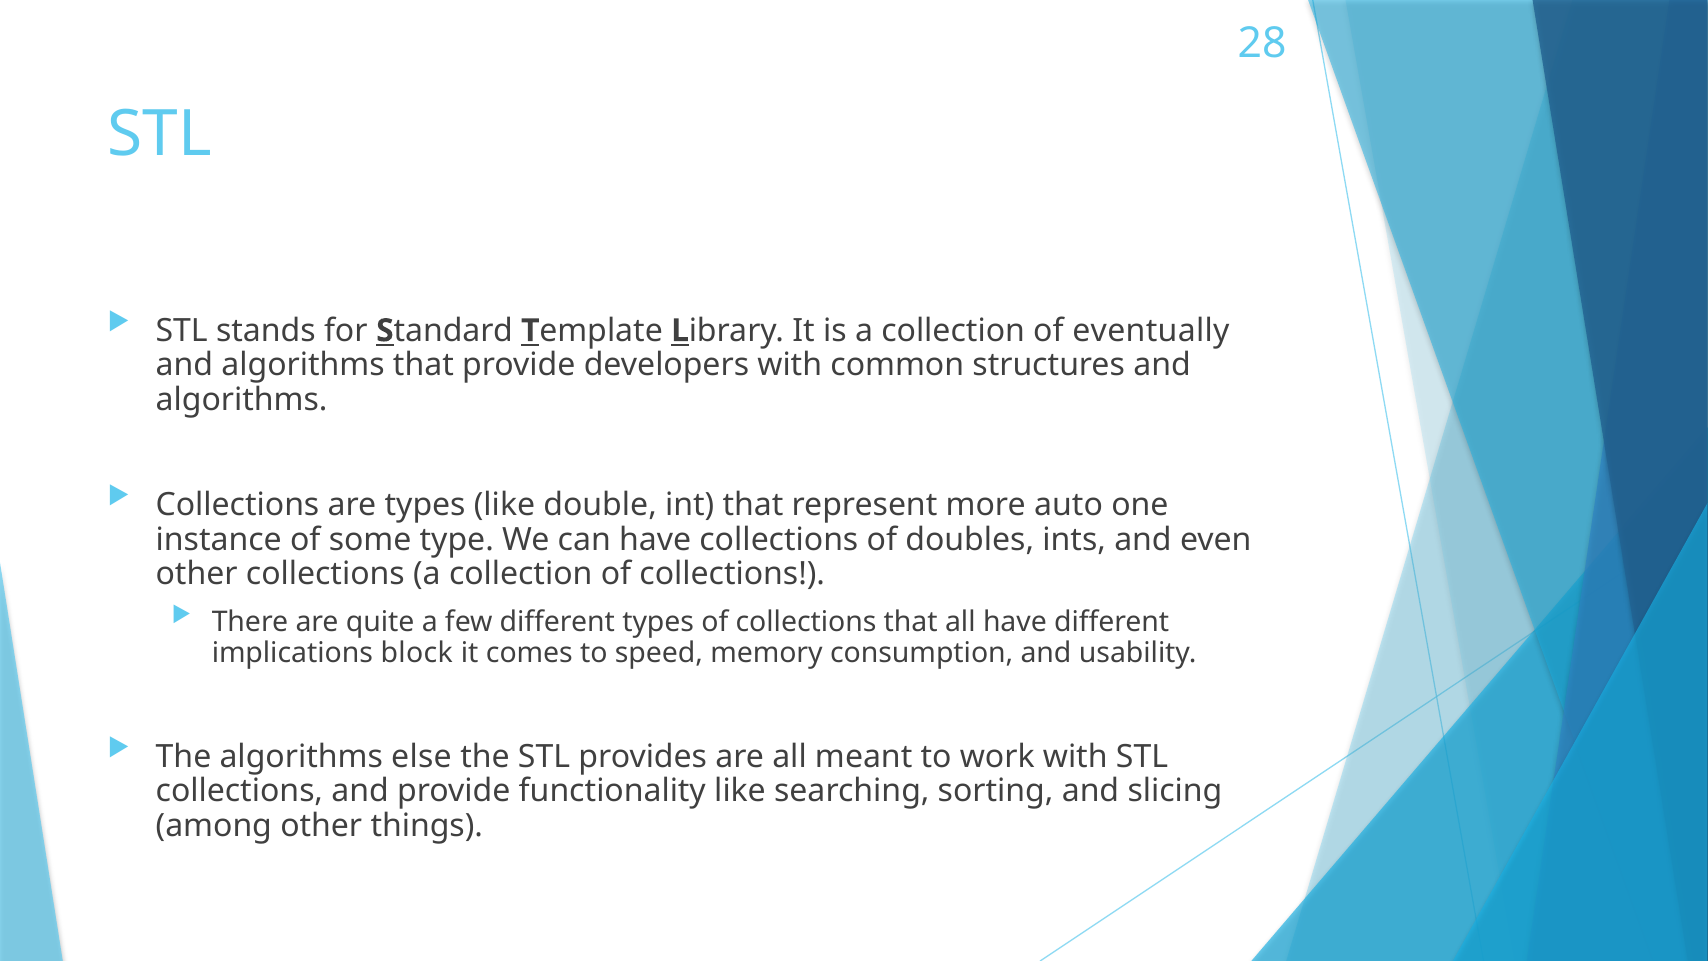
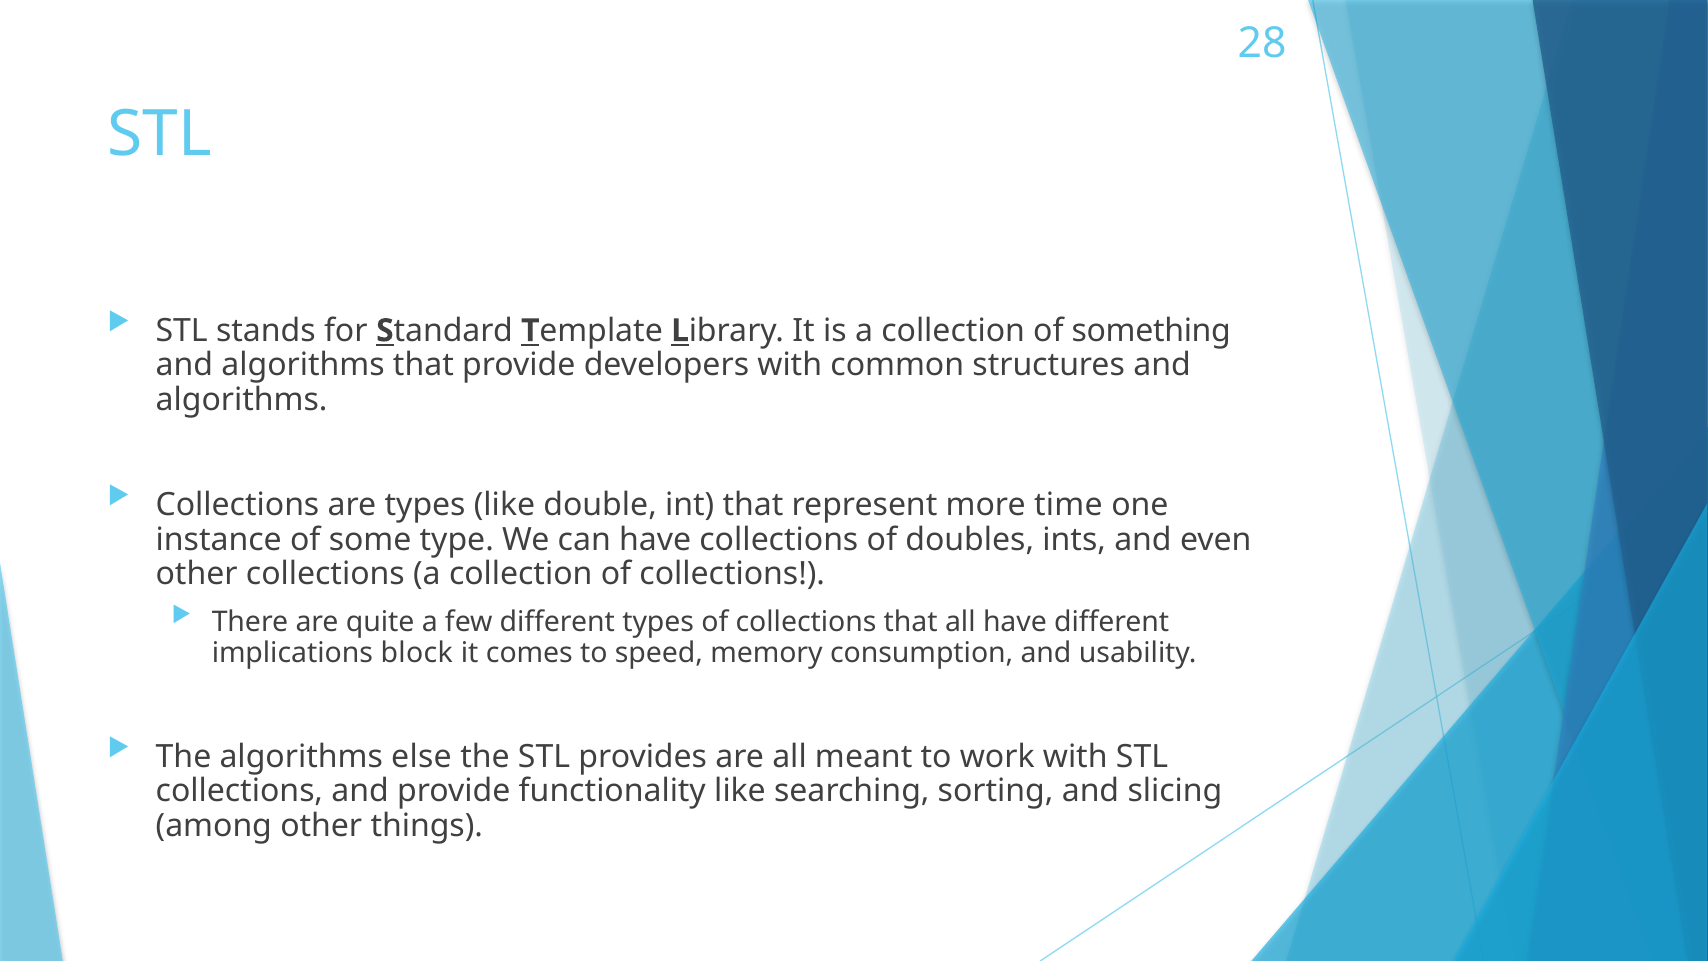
eventually: eventually -> something (1151, 331)
auto: auto -> time (1068, 505)
